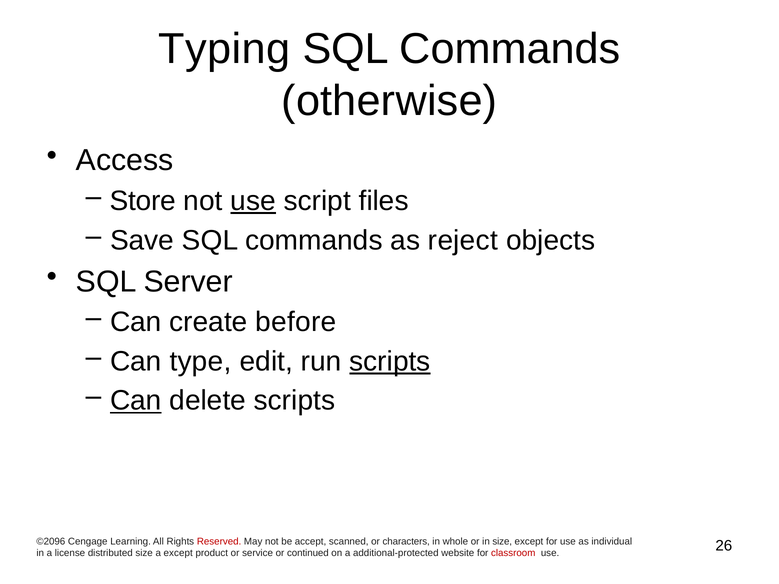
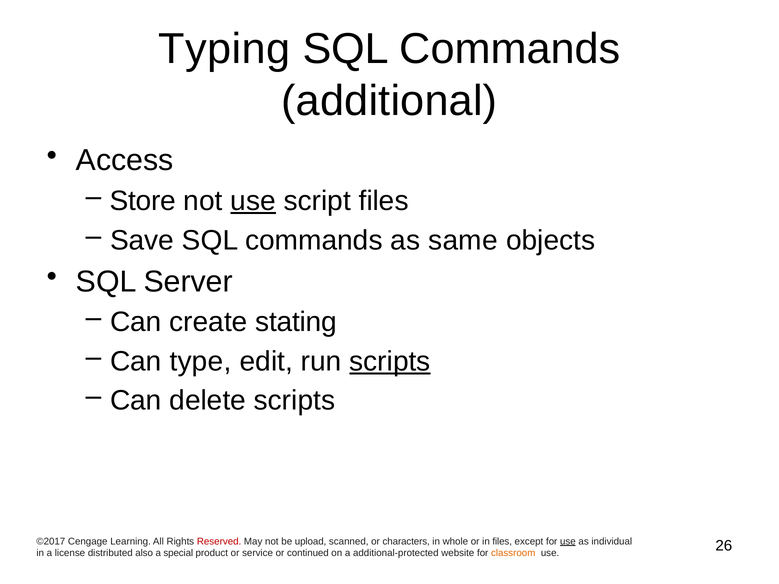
otherwise: otherwise -> additional (389, 101)
reject: reject -> same (463, 240)
before: before -> stating (296, 322)
Can underline: present -> none (136, 401)
©2096: ©2096 -> ©2017 (51, 542)
accept: accept -> upload (311, 542)
in size: size -> files (502, 542)
use underline: none -> present (568, 542)
distributed size: size -> also (144, 553)
a except: except -> special (178, 553)
classroom colour: red -> orange (513, 553)
